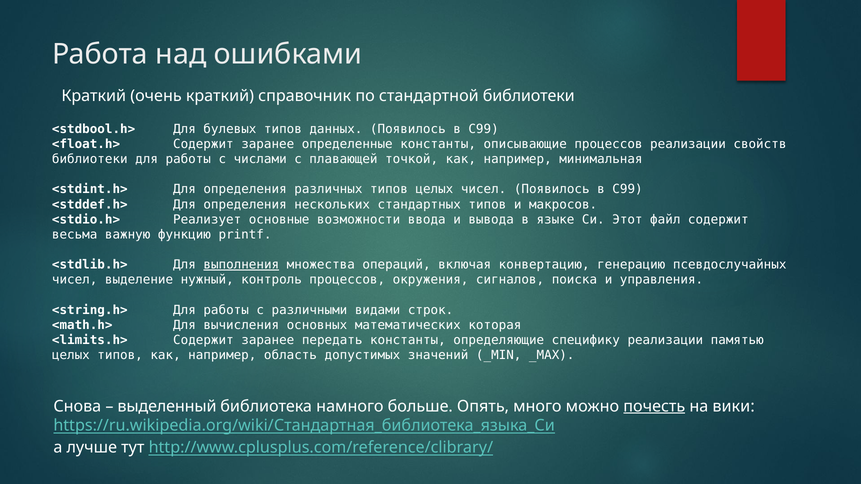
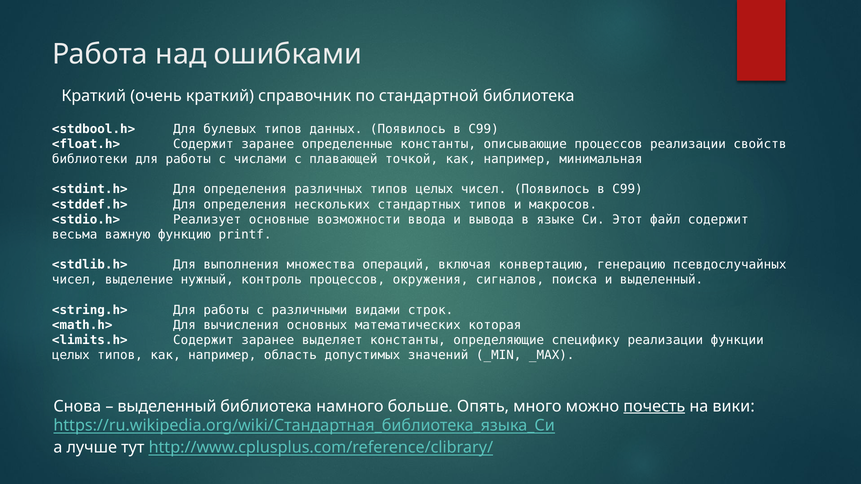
стандартной библиотеки: библиотеки -> библиотека (529, 96)
выполнения underline: present -> none (241, 265)
и управления: управления -> выделенный (661, 280)
передать: передать -> выделяет (332, 340)
памятью: памятью -> функции (737, 340)
